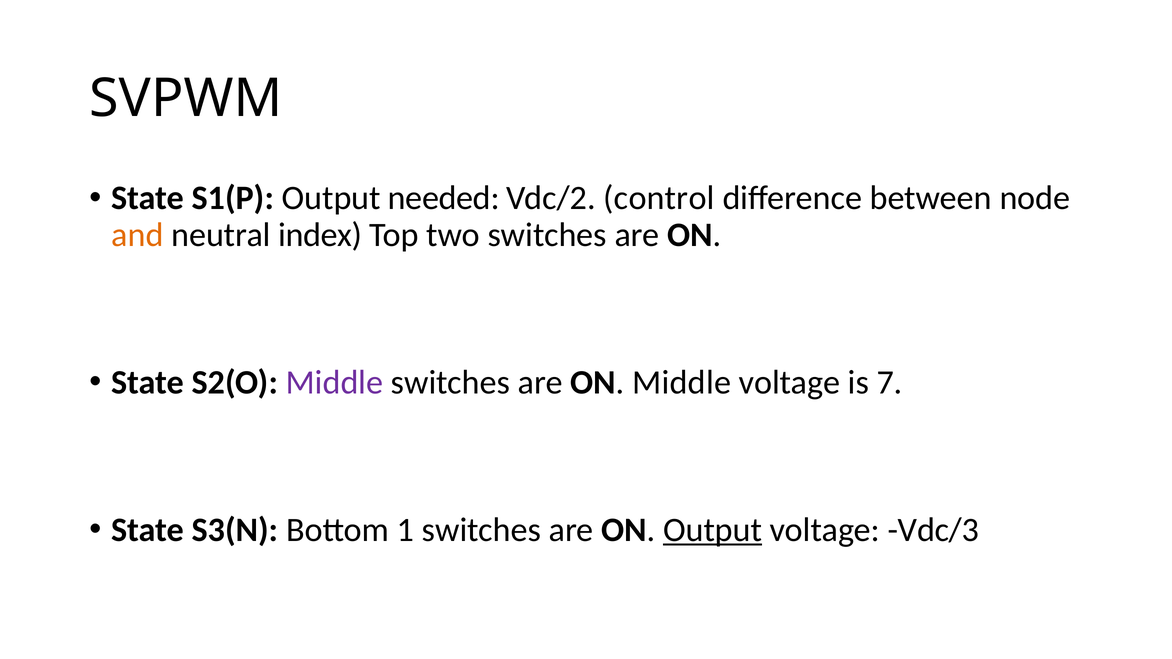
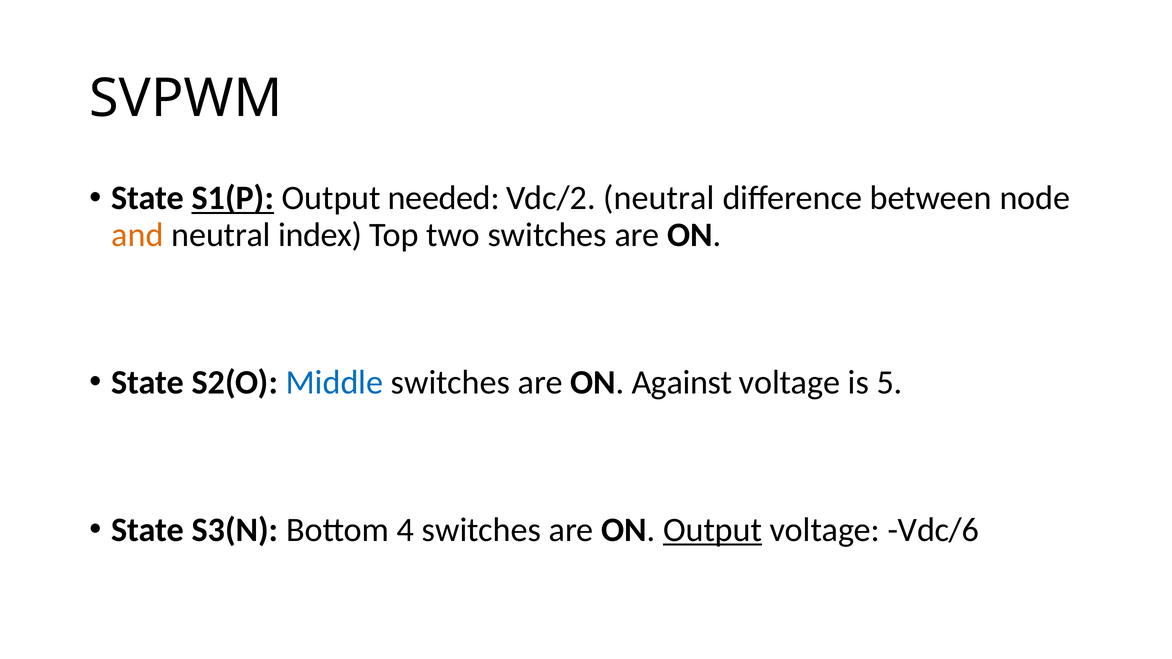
S1(P underline: none -> present (233, 198)
Vdc/2 control: control -> neutral (659, 198)
Middle colour: purple -> blue (334, 382)
ON Middle: Middle -> Against (682, 382)
7: 7 -> 5 (890, 382)
1: 1 -> 4 (405, 530)
Vdc/3: Vdc/3 -> Vdc/6 (933, 530)
